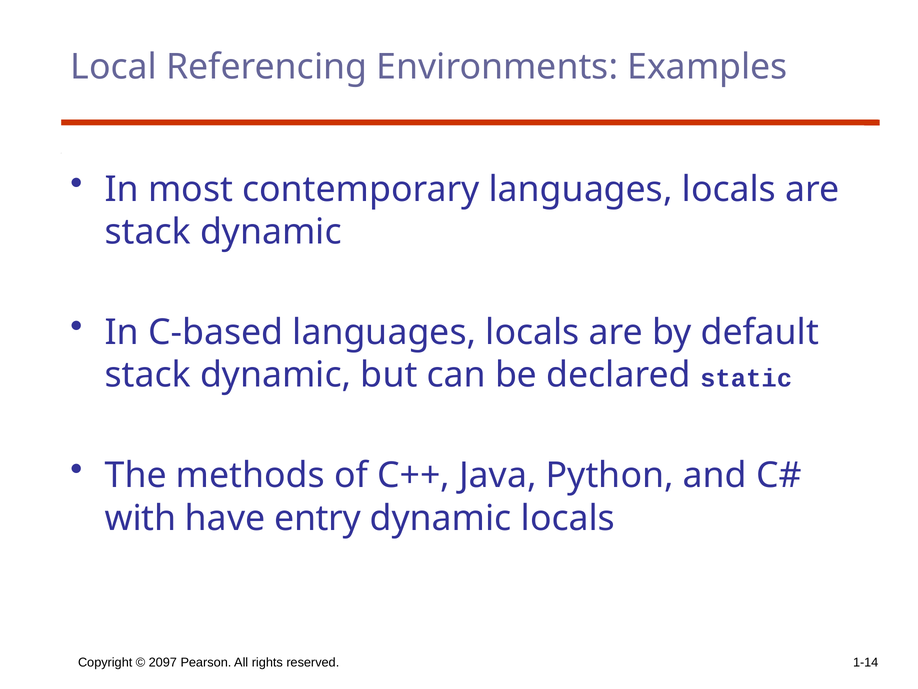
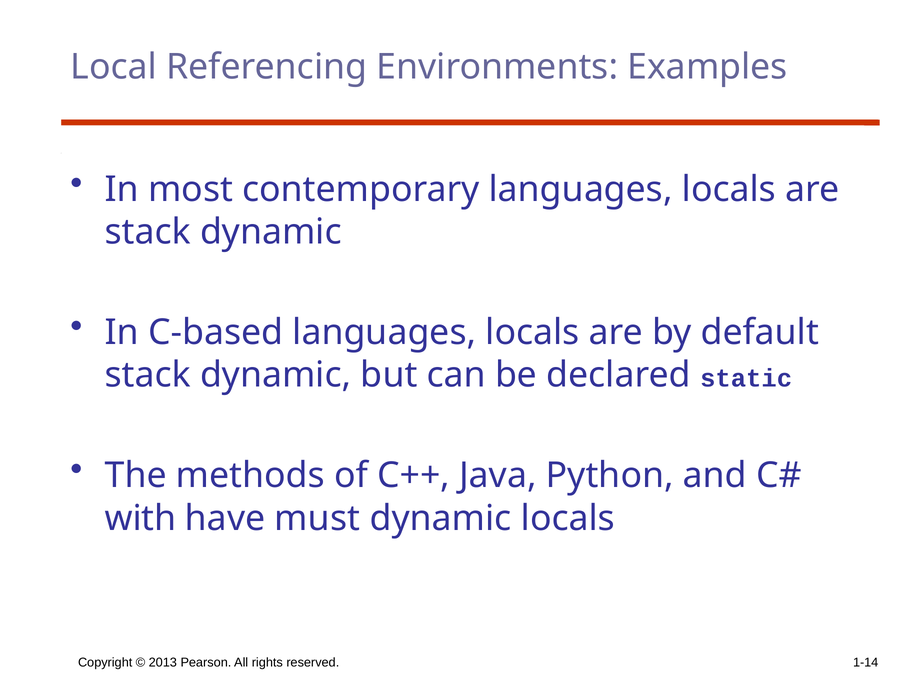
entry: entry -> must (317, 518)
2097: 2097 -> 2013 (163, 662)
